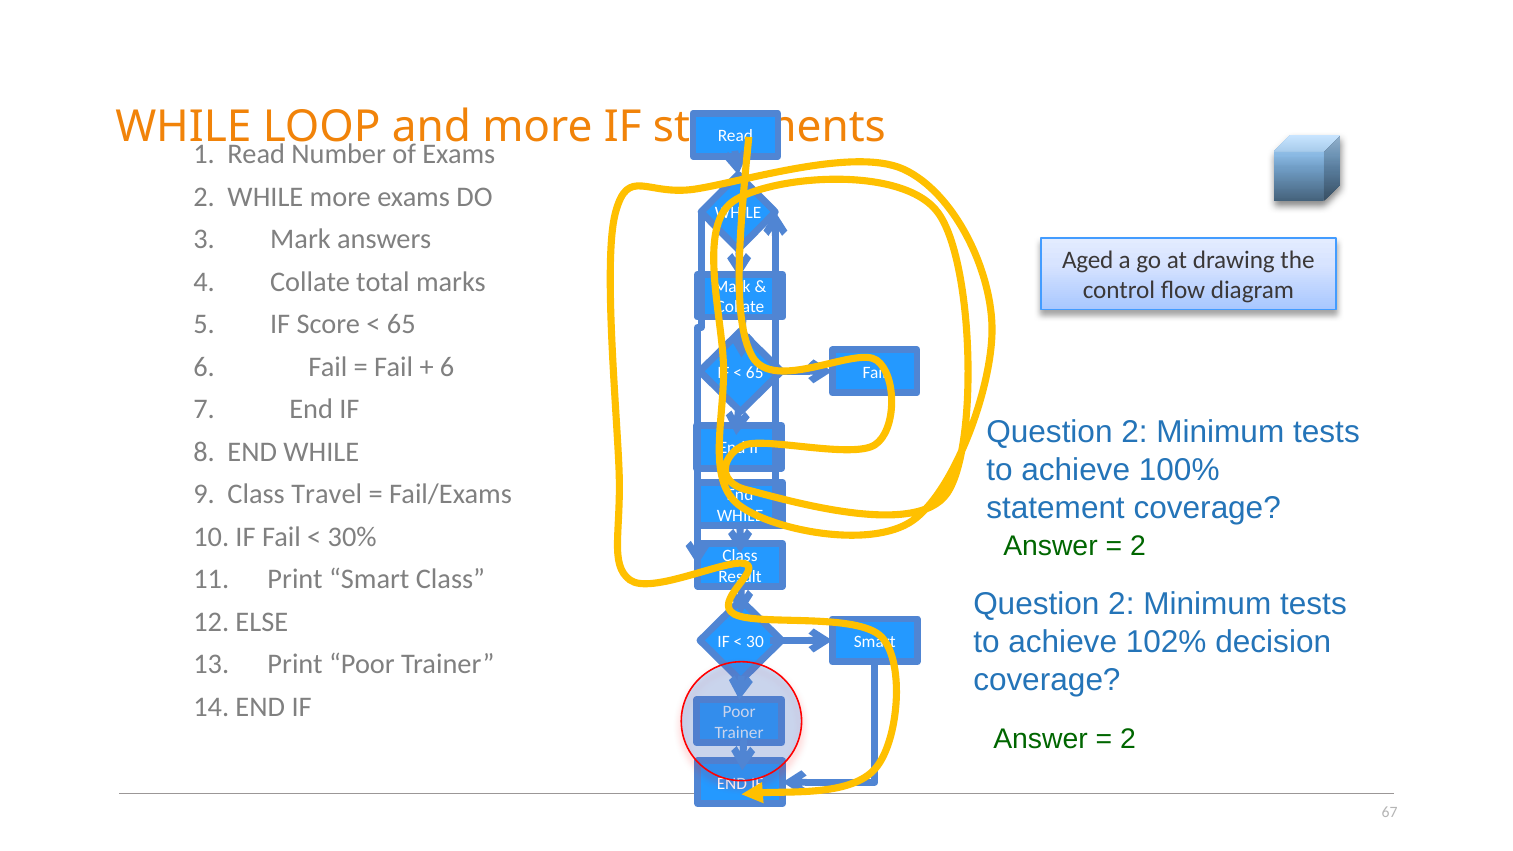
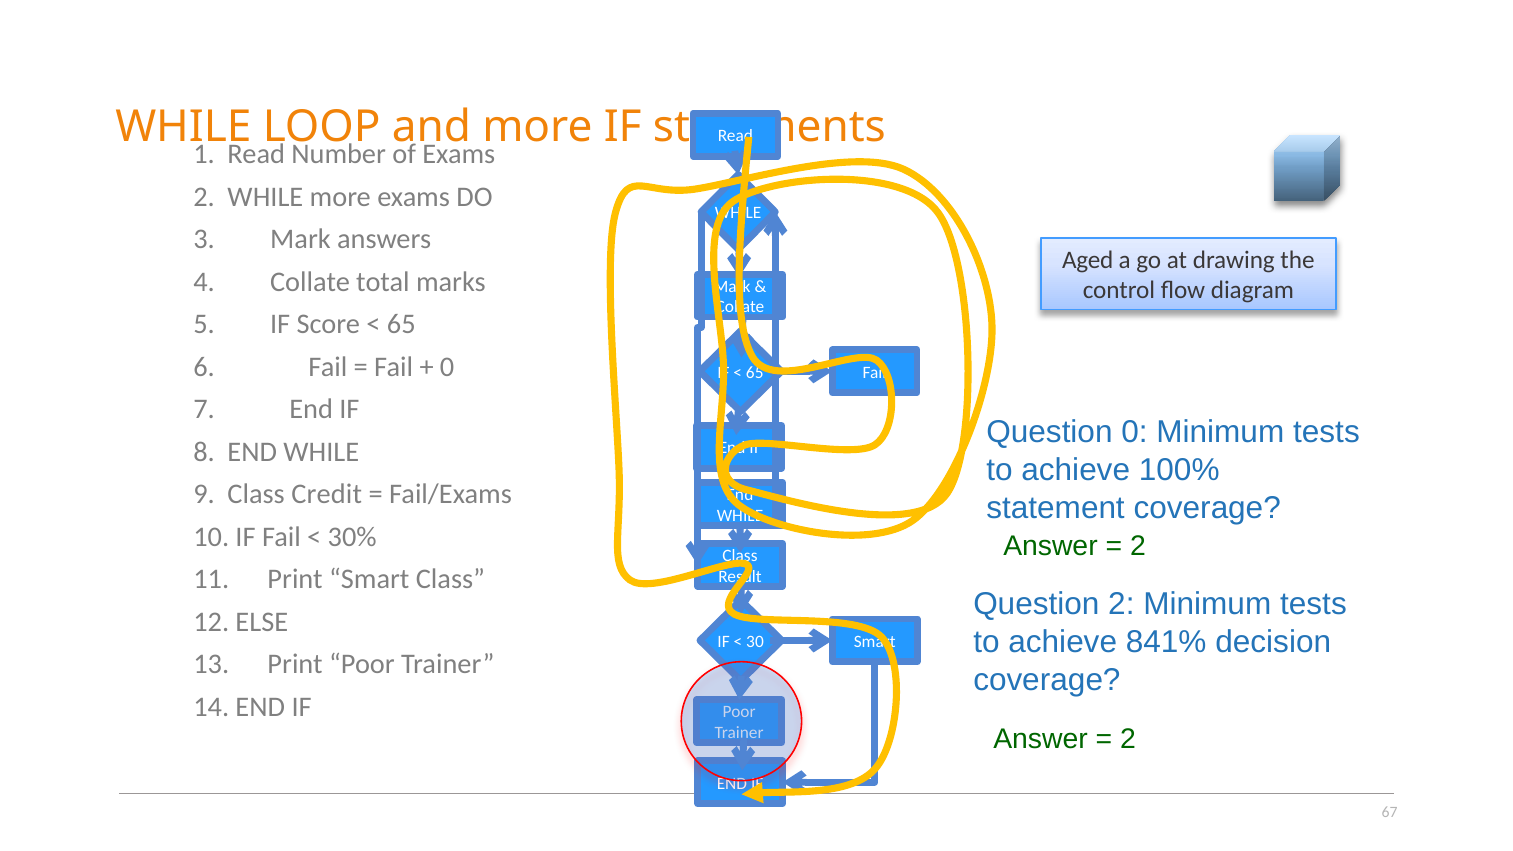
6: 6 -> 0 (447, 367)
2: 2 -> 0 (1134, 432)
Travel: Travel -> Credit (327, 494)
102%: 102% -> 841% (1166, 642)
